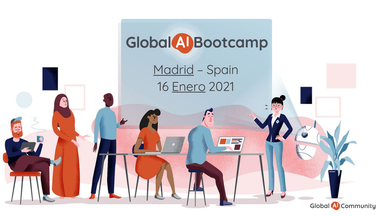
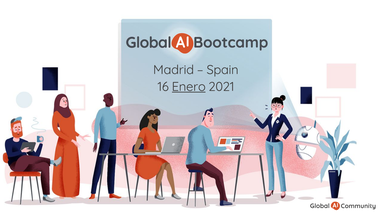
Madrid underline: present -> none (174, 70)
